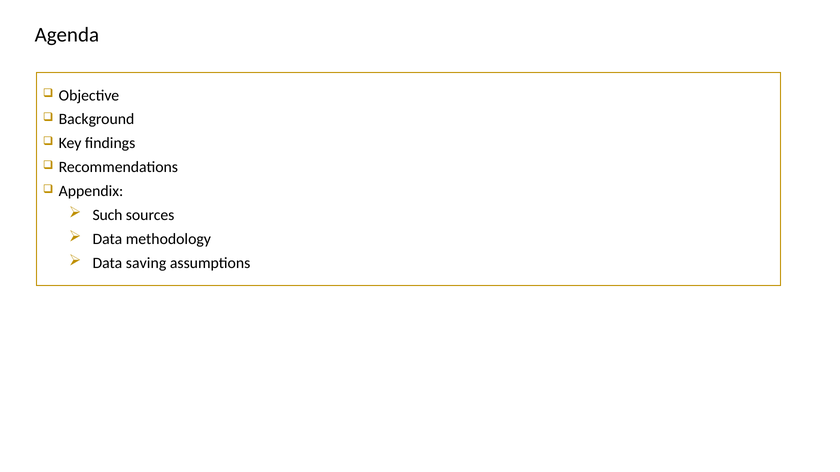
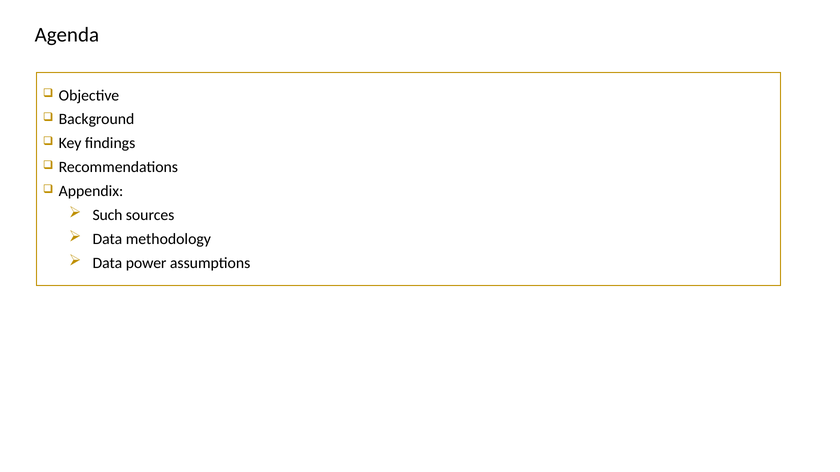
saving: saving -> power (146, 263)
